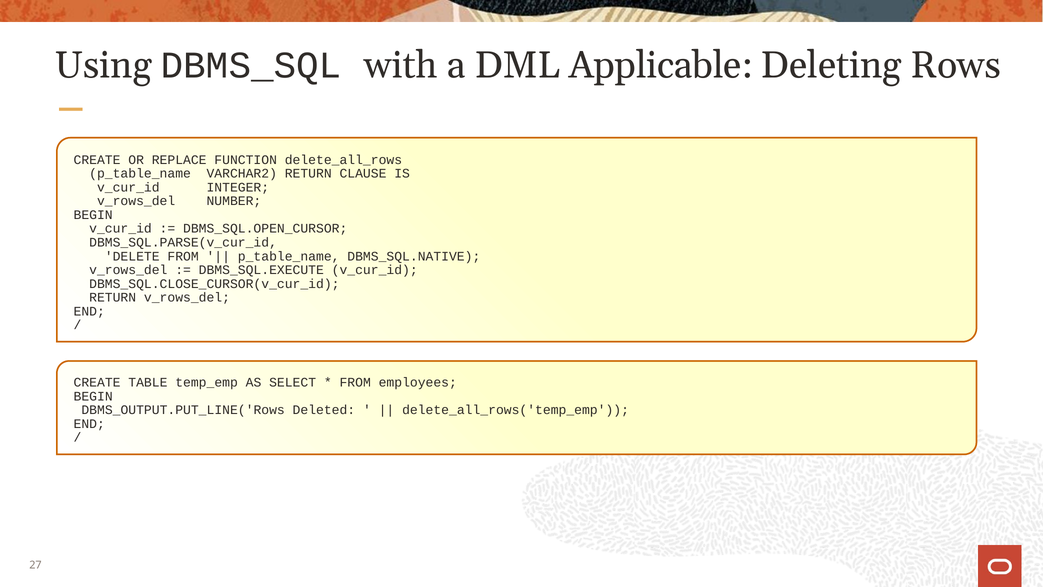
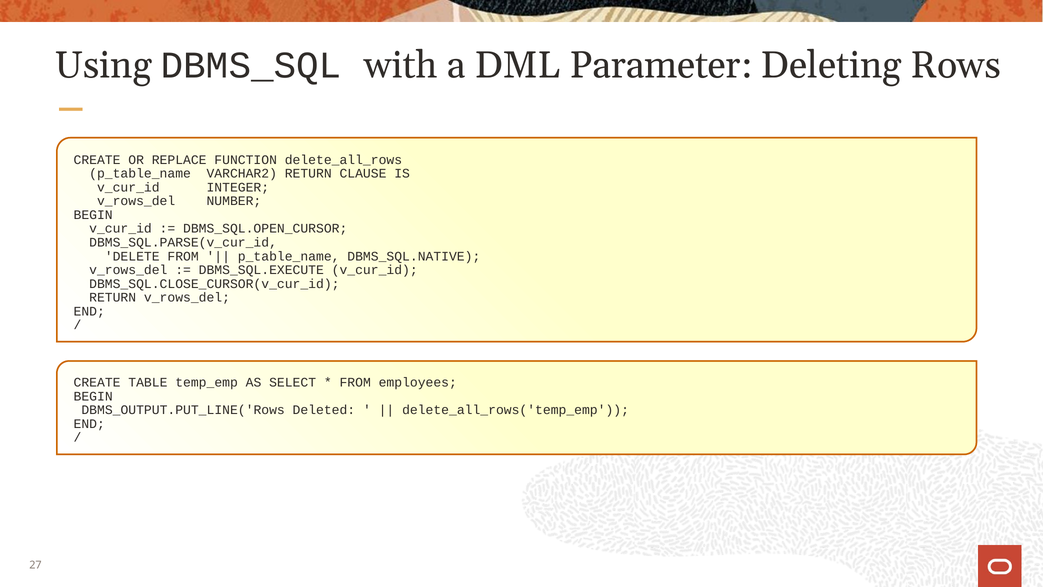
Applicable: Applicable -> Parameter (661, 65)
